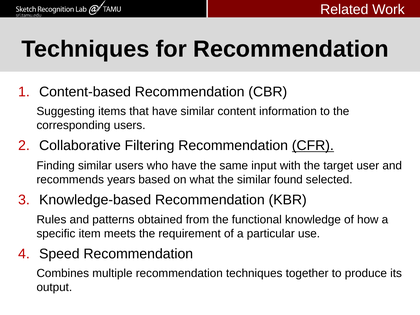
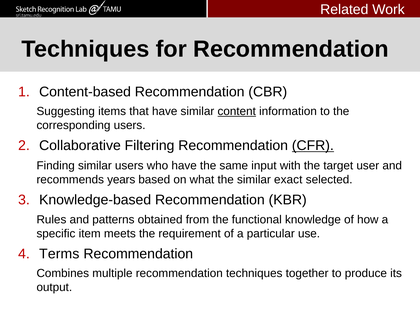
content underline: none -> present (237, 111)
found: found -> exact (288, 179)
Speed: Speed -> Terms (59, 254)
